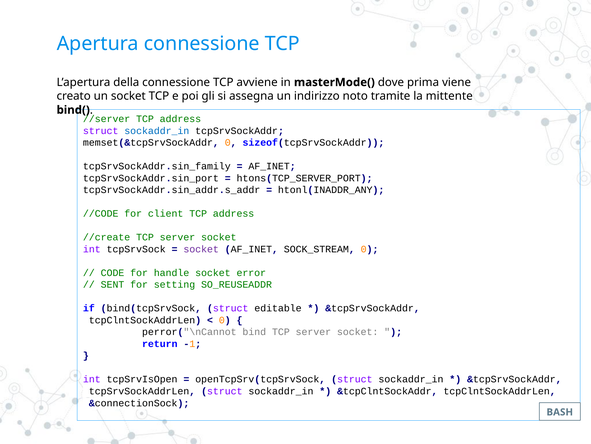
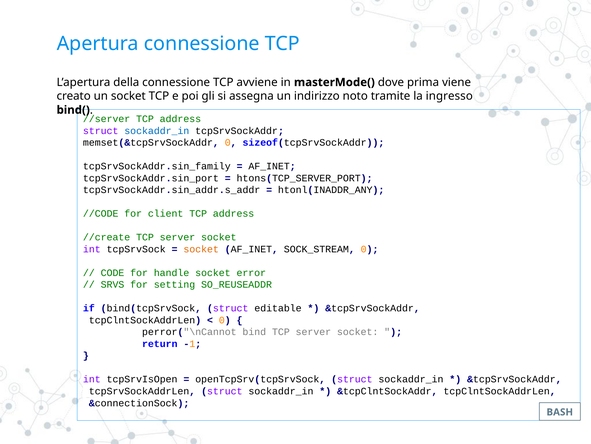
mittente: mittente -> ingresso (449, 96)
socket colour: purple -> orange (201, 249)
SENT: SENT -> SRVS (113, 284)
